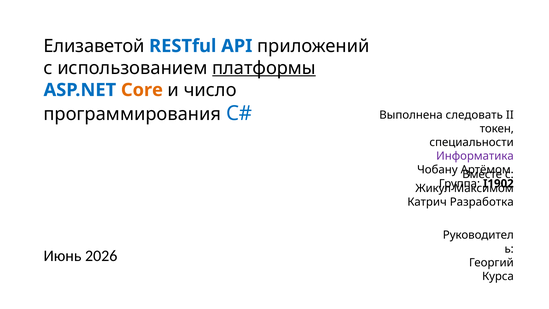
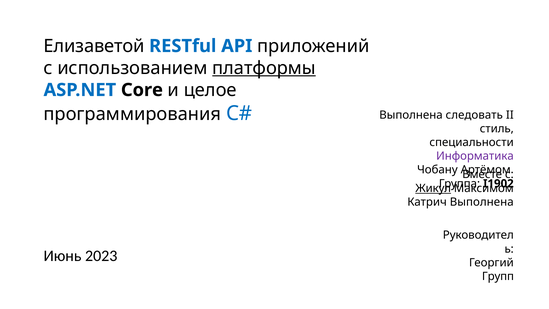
Core colour: orange -> black (142, 90)
число: число -> целое (210, 90)
токен: токен -> стиль (497, 129)
Жикул underline: none -> present (433, 188)
Катрич Разработка: Разработка -> Выполнена (482, 202)
2026: 2026 -> 2023 (101, 256)
Курса: Курса -> Групп (498, 276)
